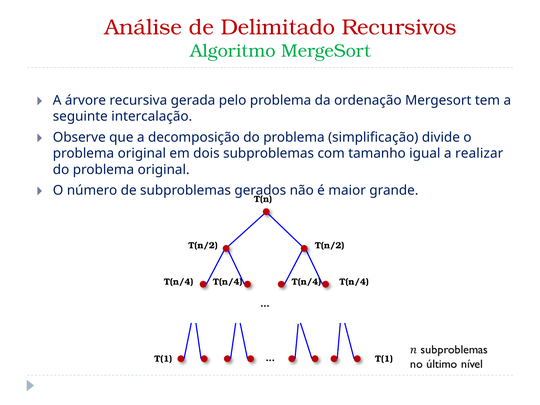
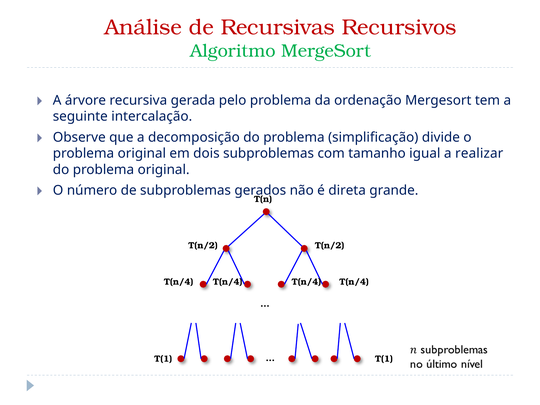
Delimitado: Delimitado -> Recursivas (278, 27)
maior: maior -> direta (347, 190)
